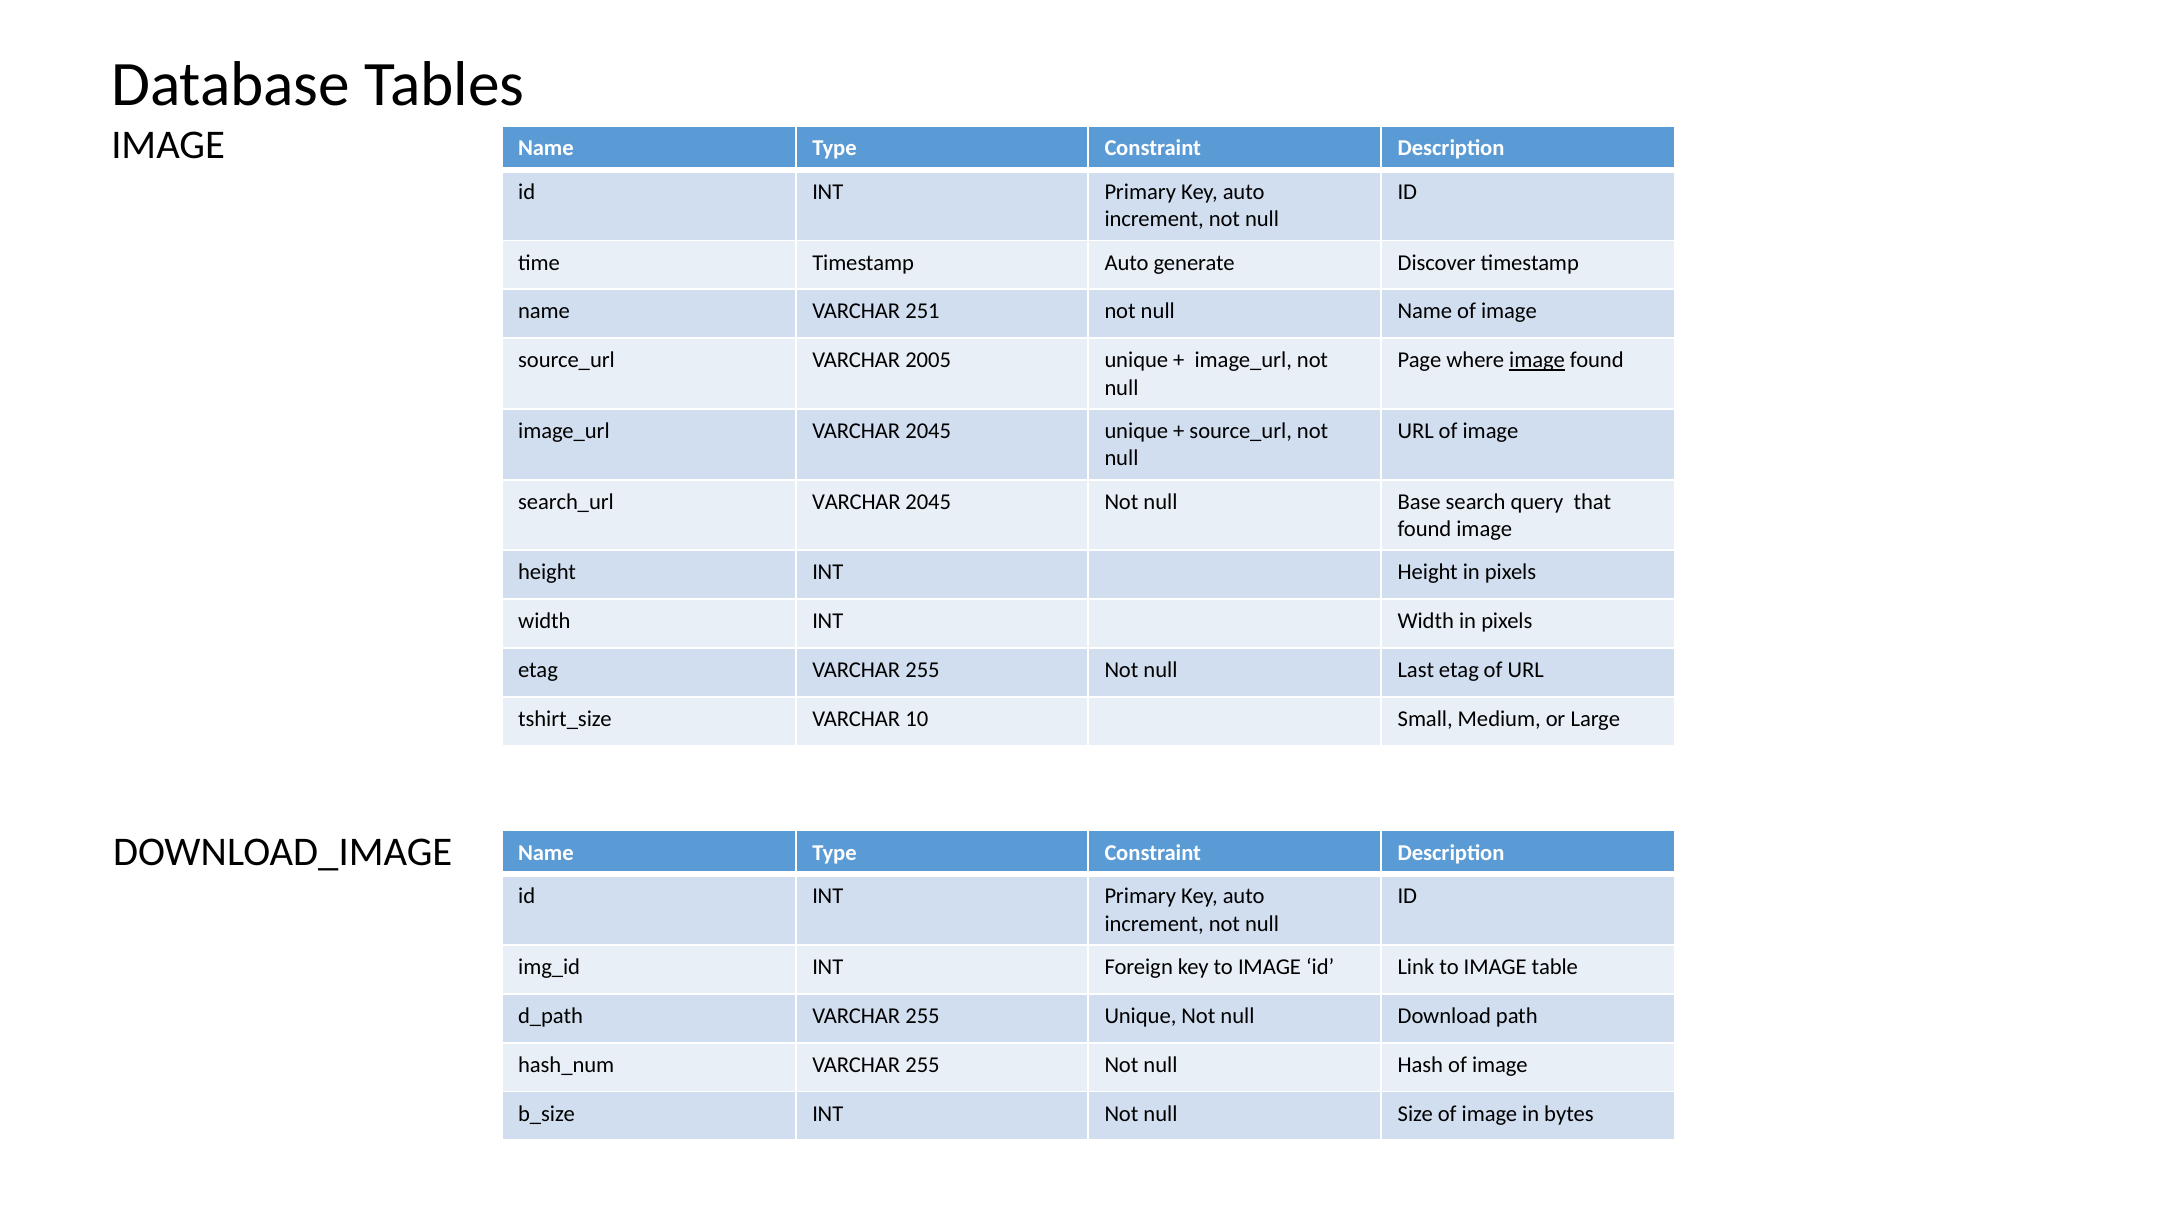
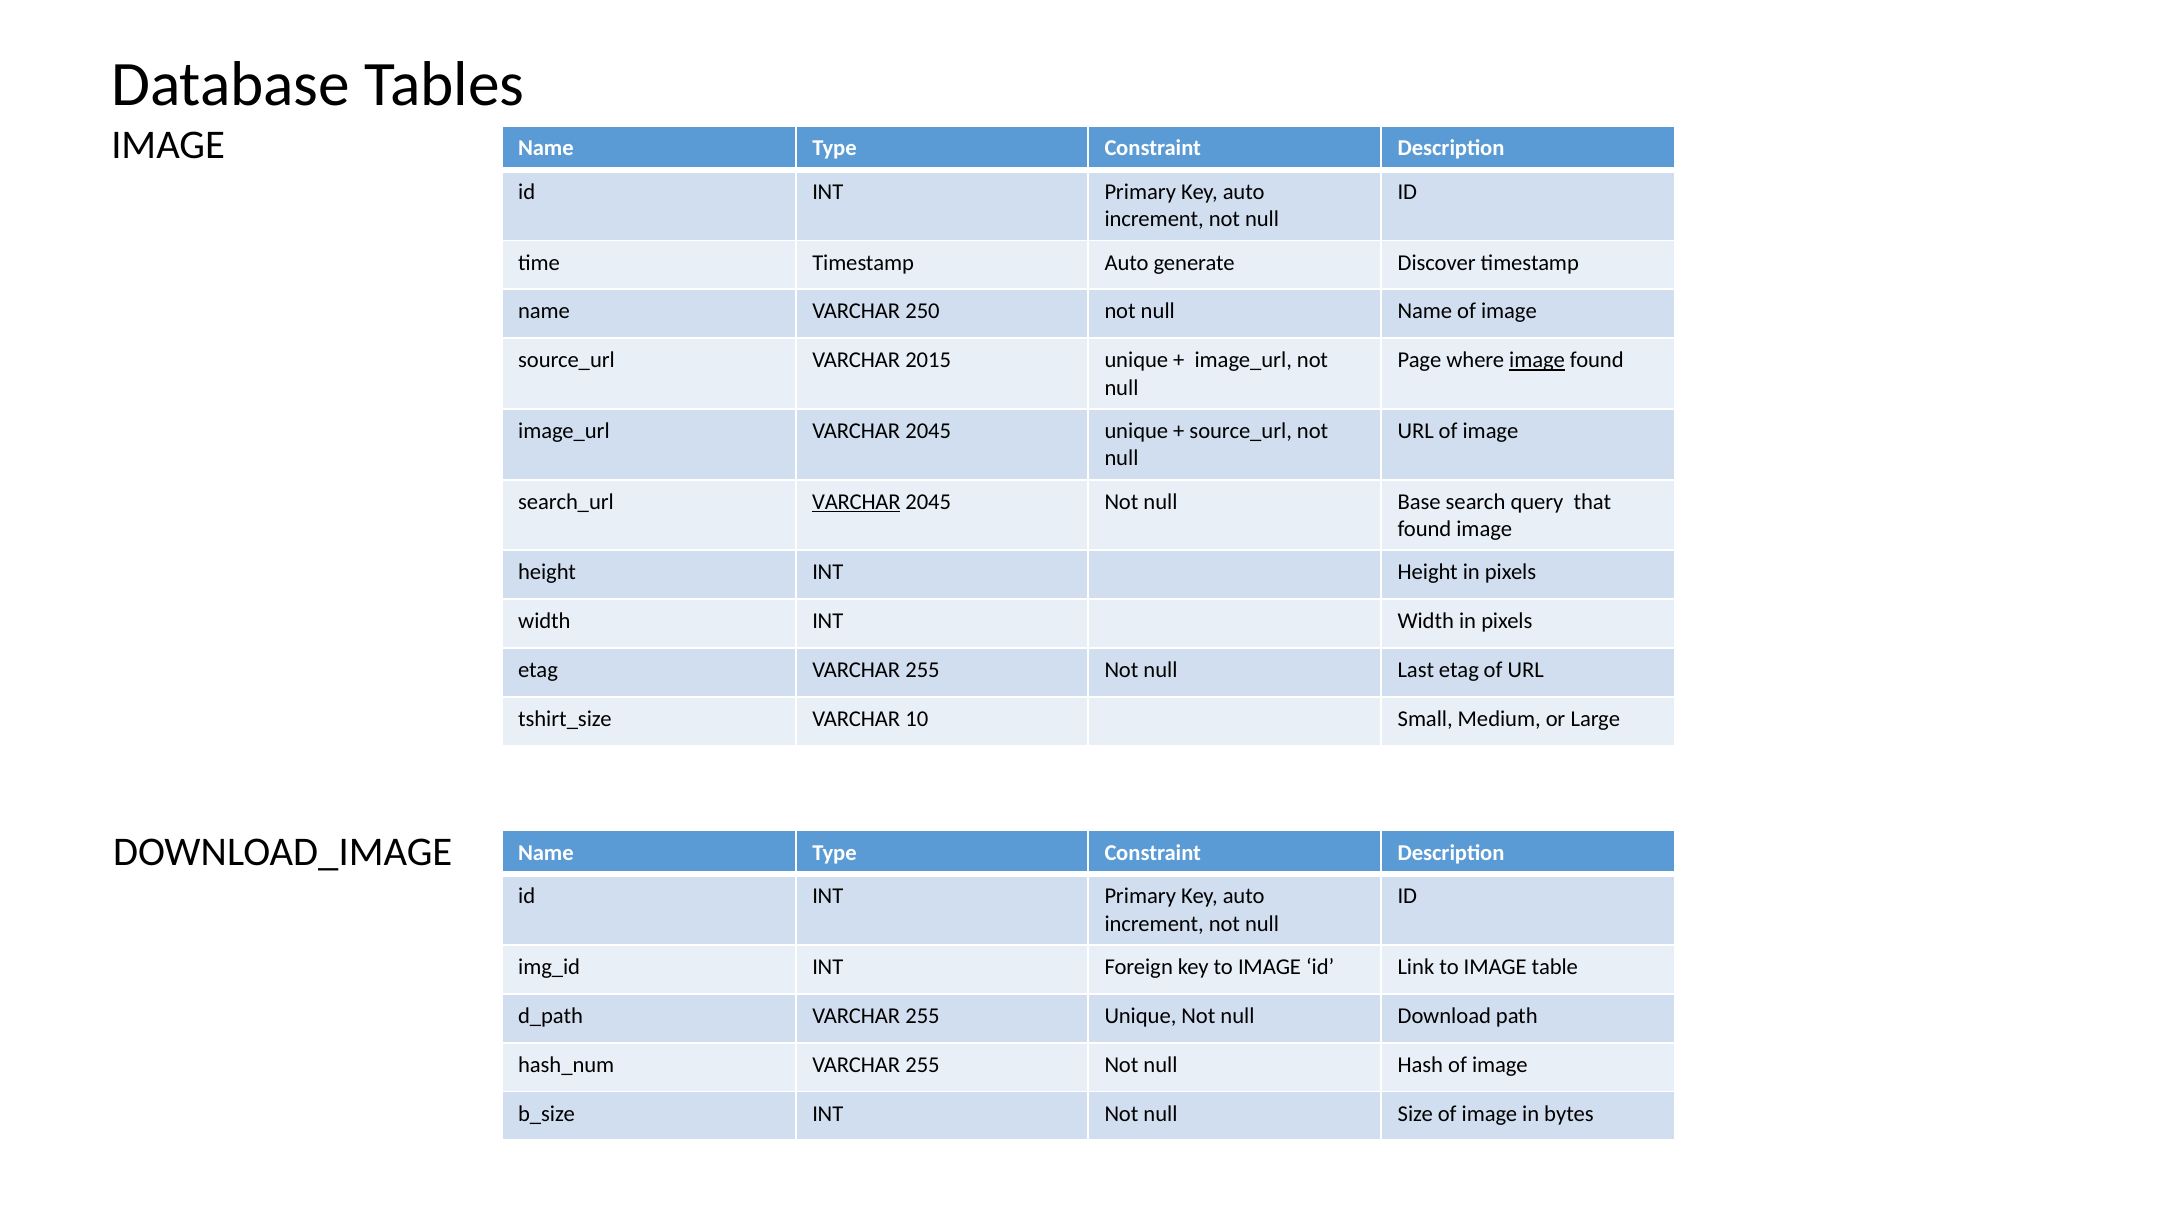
251: 251 -> 250 (922, 312)
2005: 2005 -> 2015 (928, 360)
VARCHAR underline: none -> present (856, 502)
